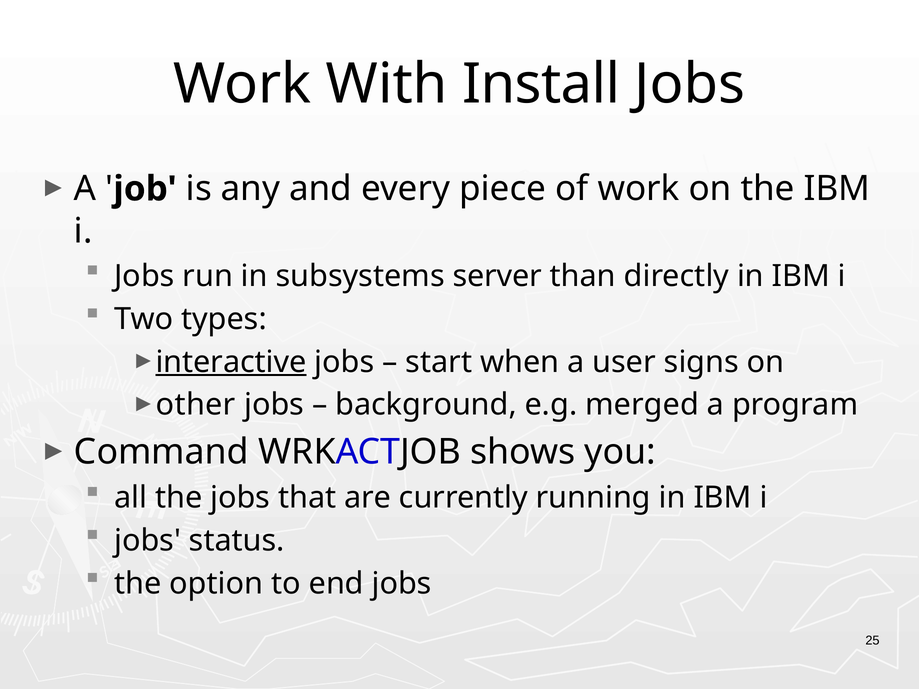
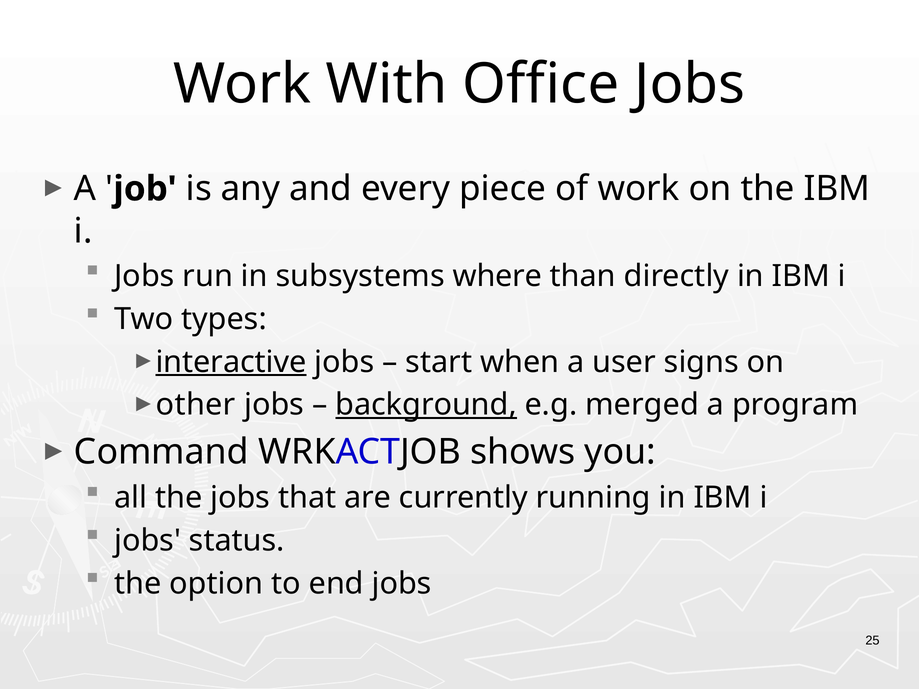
Install: Install -> Office (541, 84)
server: server -> where (497, 276)
background underline: none -> present (426, 405)
